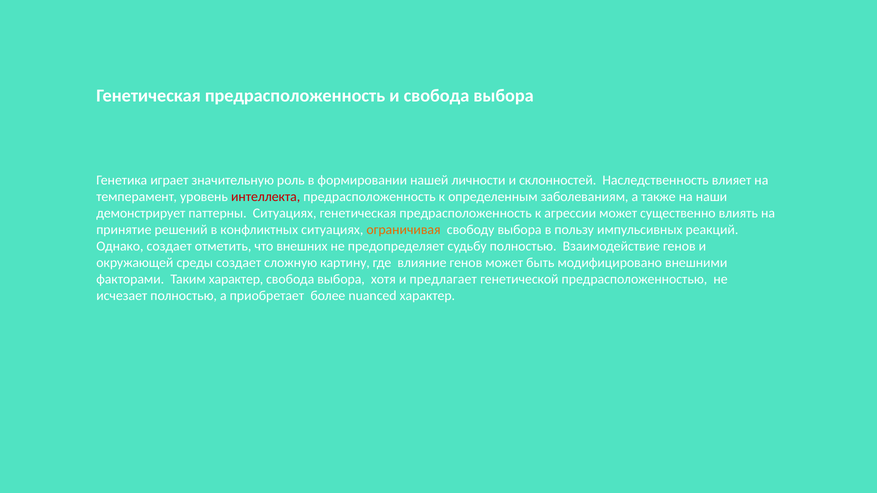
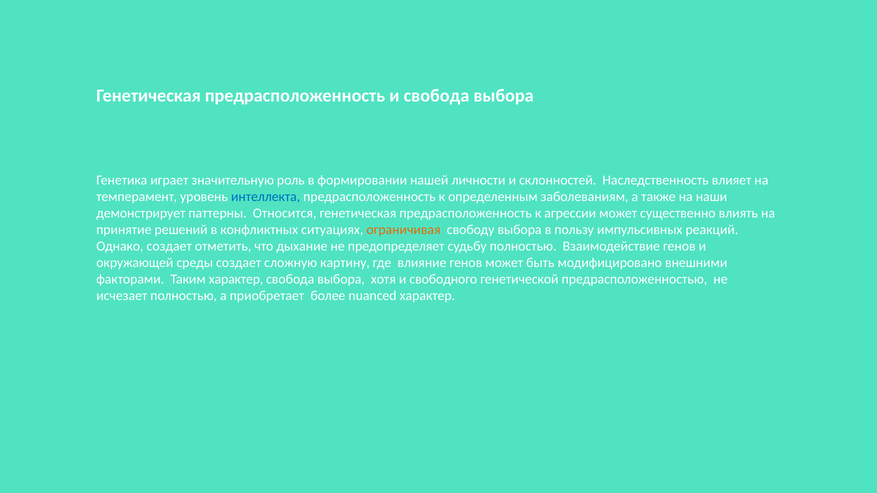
интеллекта colour: red -> blue (266, 197)
паттерны Ситуациях: Ситуациях -> Относится (285, 213)
внешних: внешних -> дыхание (302, 247)
предлагает: предлагает -> свободного (443, 280)
